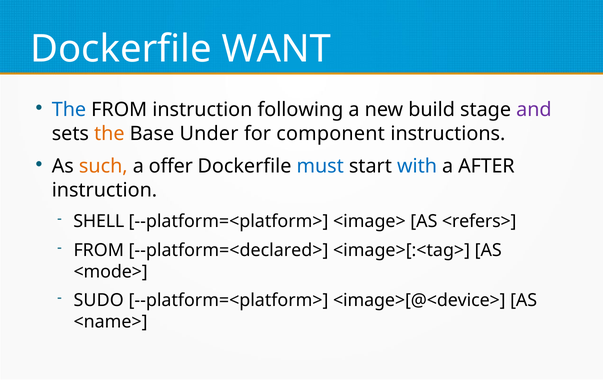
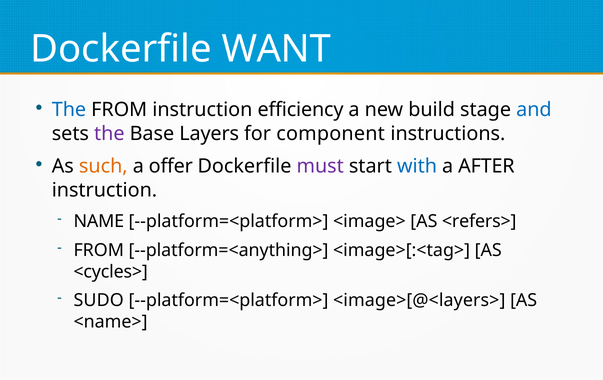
following: following -> efficiency (301, 110)
and colour: purple -> blue (534, 110)
the colour: orange -> purple (109, 134)
Under: Under -> Layers (209, 134)
must colour: blue -> purple (320, 166)
SHELL: SHELL -> NAME (99, 221)
--platform=<declared>: --platform=<declared> -> --platform=<anything> (229, 250)
<mode>: <mode> -> <cycles> (111, 272)
<image>[@<device>: <image>[@<device> -> <image>[@<layers> (419, 300)
